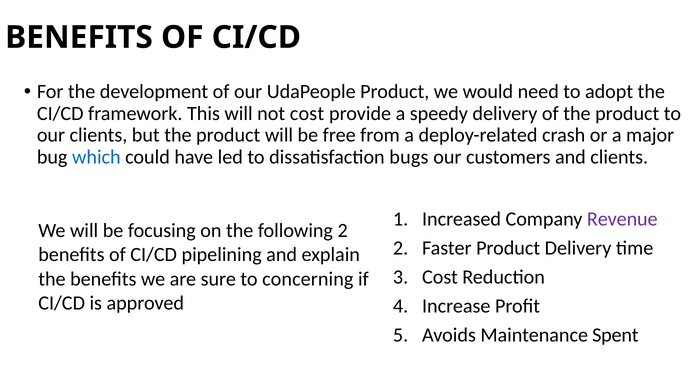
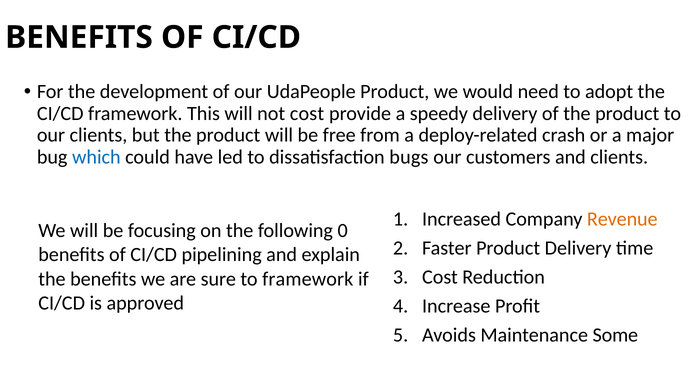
Revenue colour: purple -> orange (622, 219)
following 2: 2 -> 0 (343, 230)
to concerning: concerning -> framework (308, 279)
Spent: Spent -> Some (615, 335)
